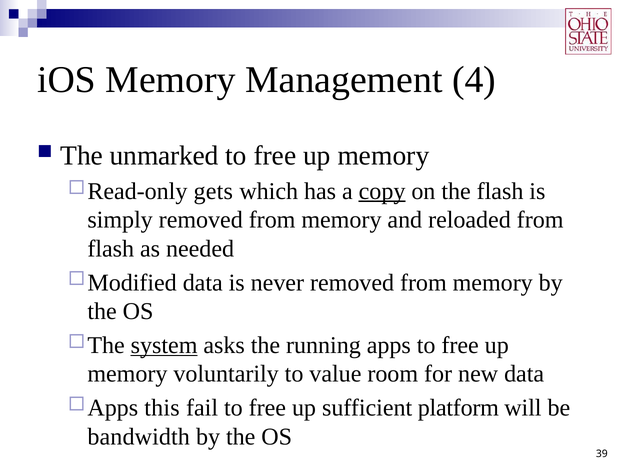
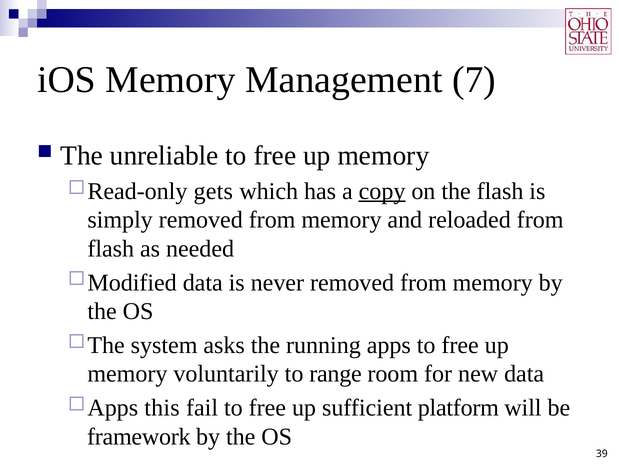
4: 4 -> 7 (474, 80)
unmarked: unmarked -> unreliable (164, 156)
system underline: present -> none (164, 345)
value: value -> range (336, 374)
bandwidth: bandwidth -> framework (139, 437)
